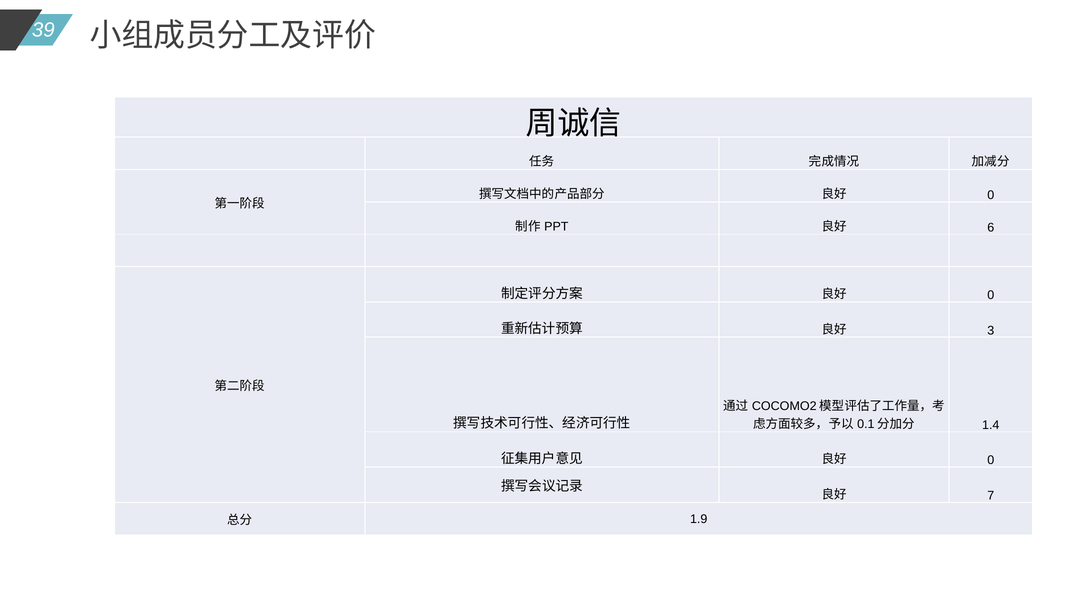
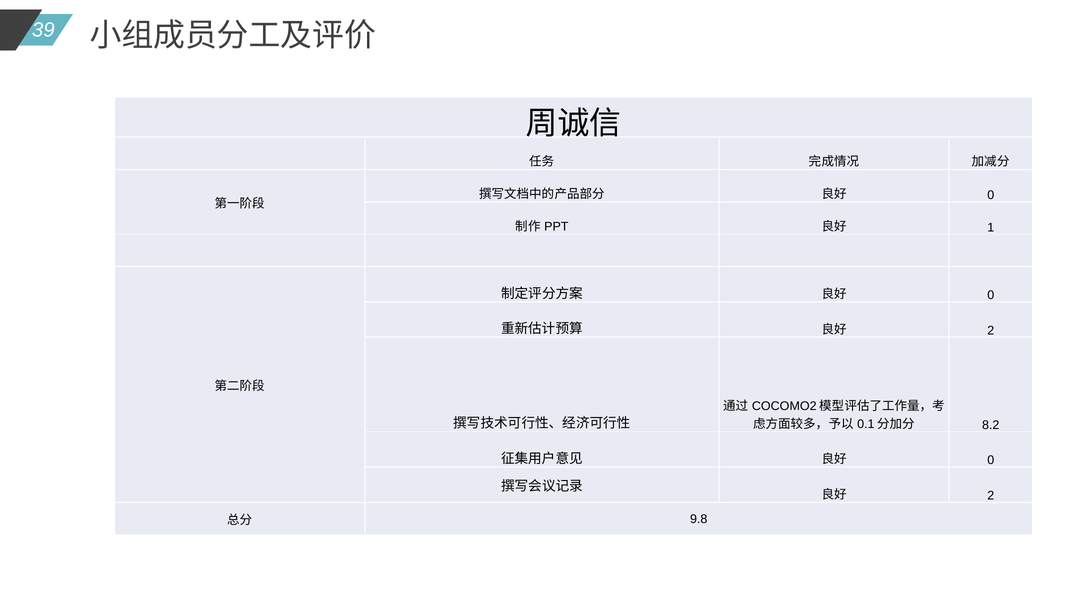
6: 6 -> 1 (991, 227)
3: 3 -> 2 (991, 330)
1.4: 1.4 -> 8.2 (991, 425)
7: 7 -> 2 (991, 495)
1.9: 1.9 -> 9.8 (699, 519)
